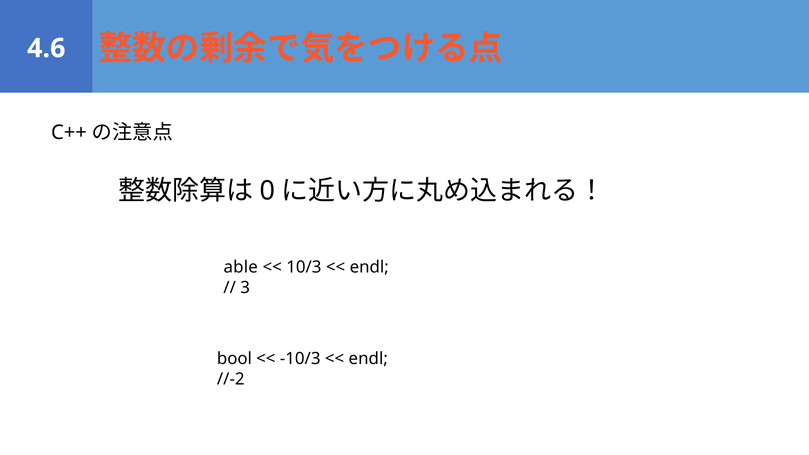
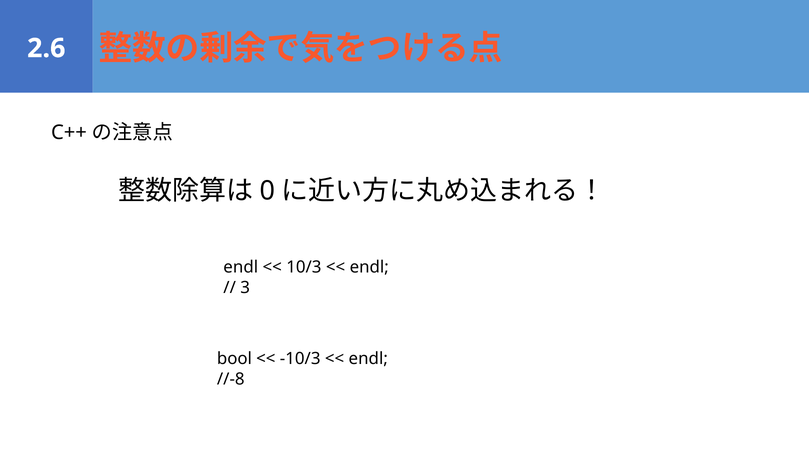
4.6: 4.6 -> 2.6 (46, 48)
able: able -> endl (241, 267)
//-2: //-2 -> //-8 (231, 379)
